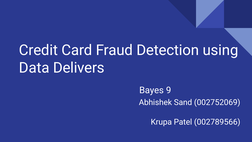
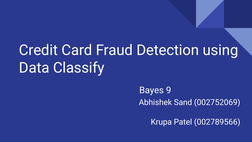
Delivers: Delivers -> Classify (79, 68)
